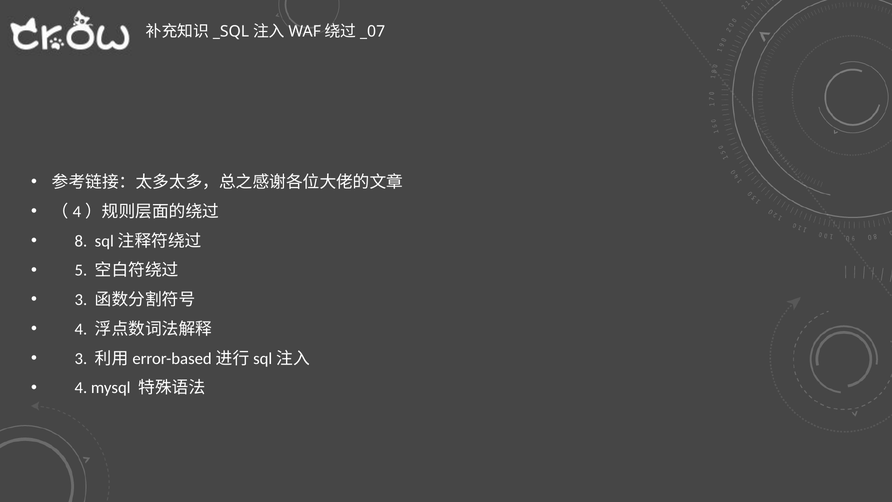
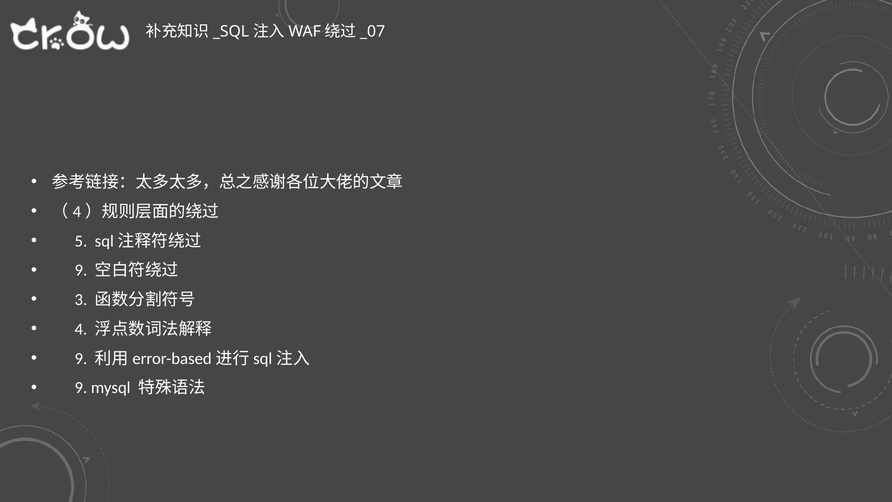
8: 8 -> 5 (81, 241)
5: 5 -> 9 (81, 270)
3: 3 -> 9 (81, 358)
4: 4 -> 9 (81, 388)
